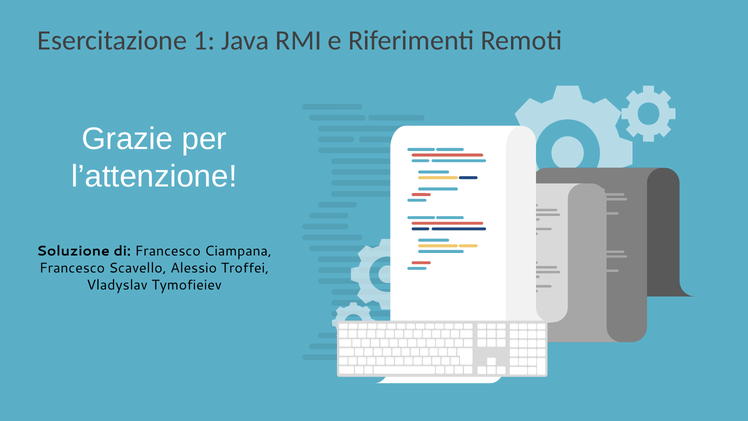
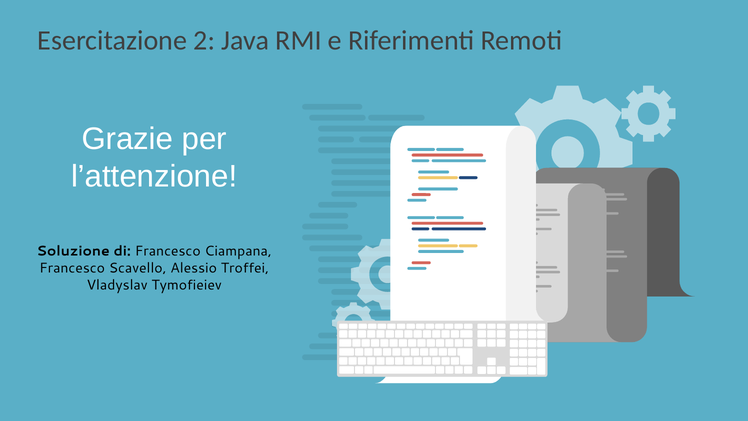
1: 1 -> 2 (204, 41)
